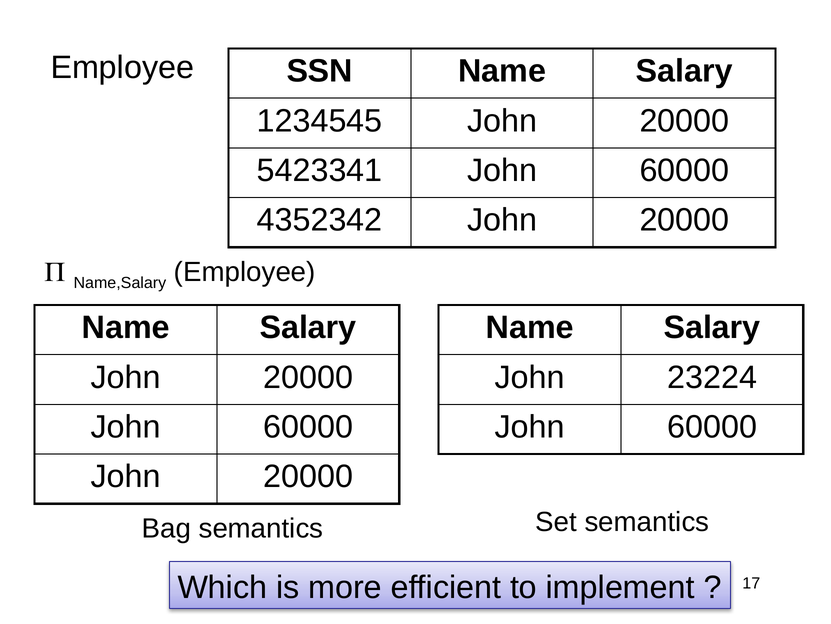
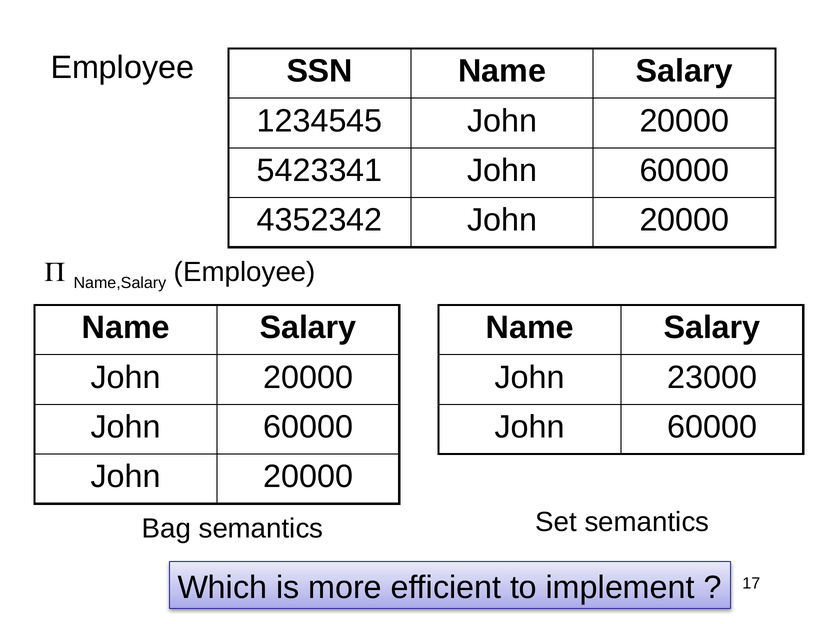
23224: 23224 -> 23000 (712, 377)
